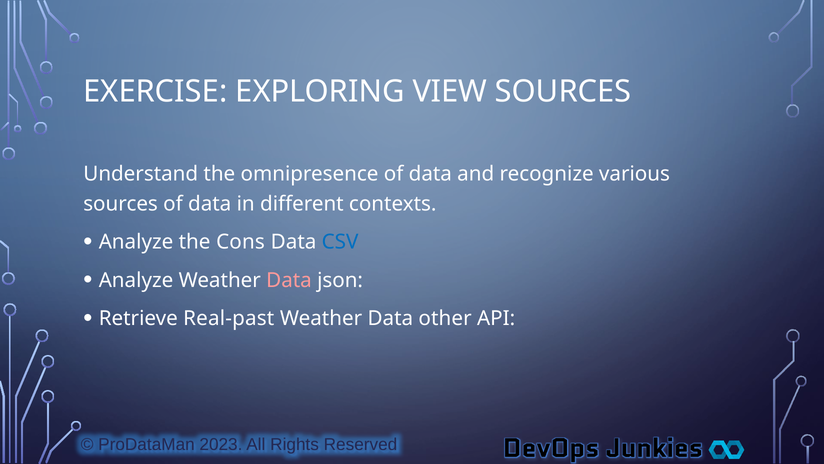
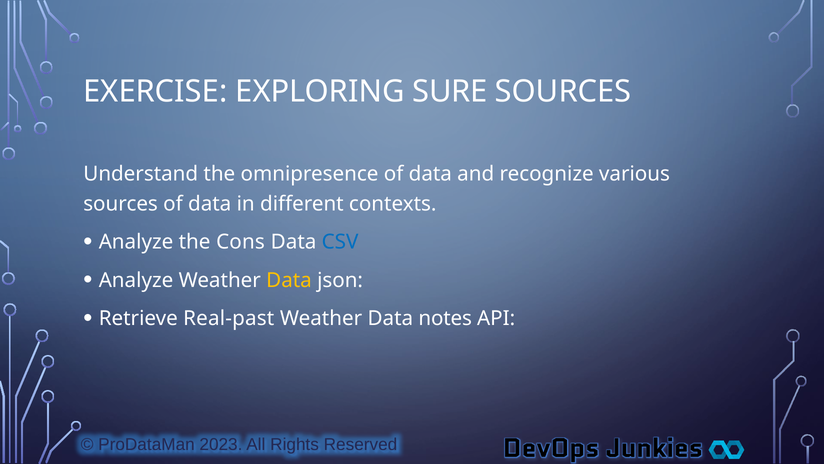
VIEW: VIEW -> SURE (450, 92)
Data colour: pink -> yellow (289, 280)
other: other -> notes (445, 318)
